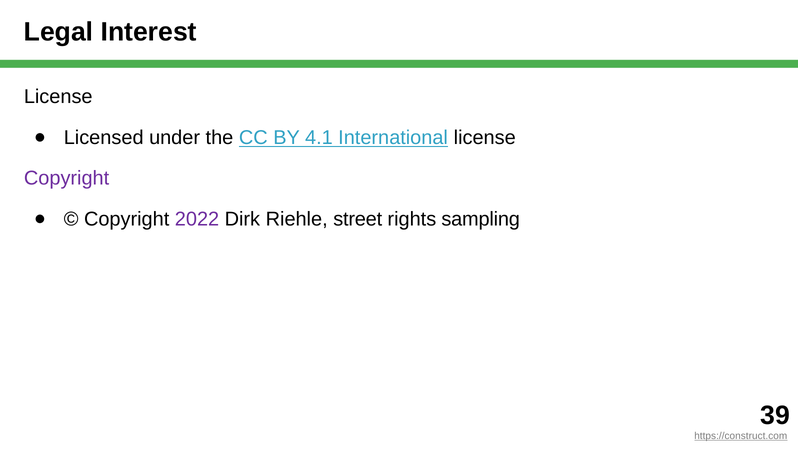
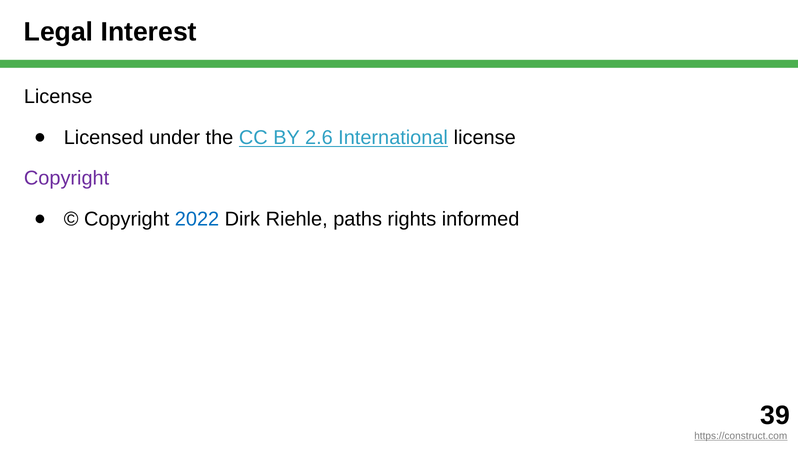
4.1: 4.1 -> 2.6 (319, 138)
2022 colour: purple -> blue (197, 219)
street: street -> paths (358, 219)
sampling: sampling -> informed (481, 219)
